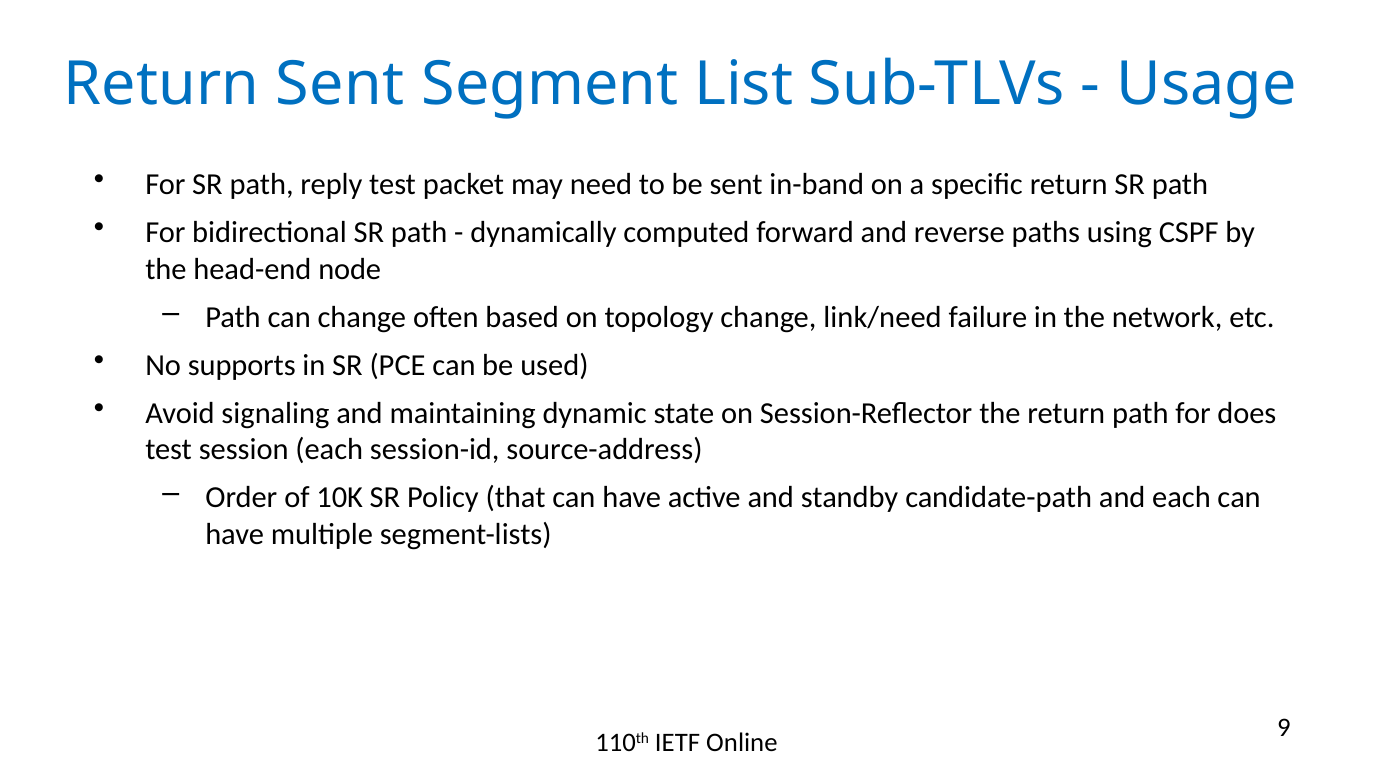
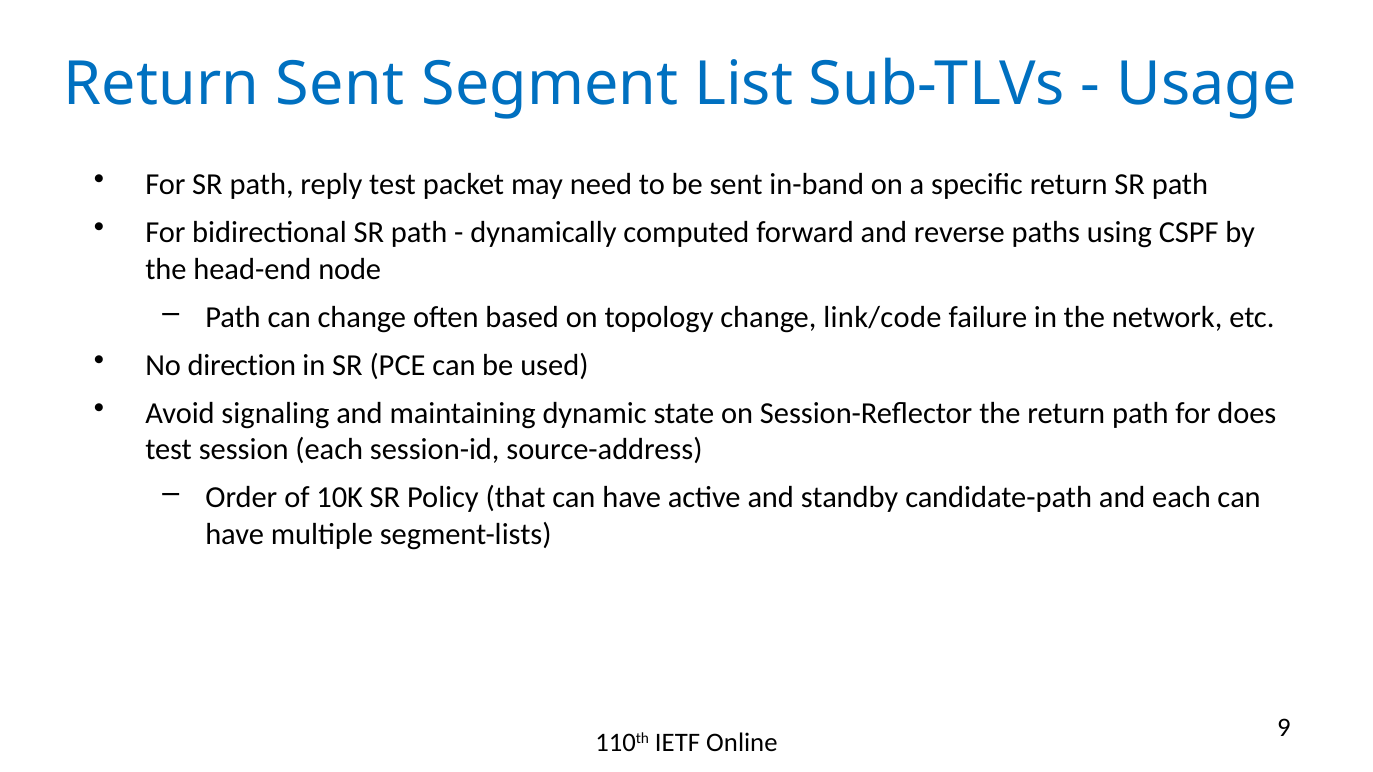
link/need: link/need -> link/code (882, 317)
supports: supports -> direction (242, 365)
